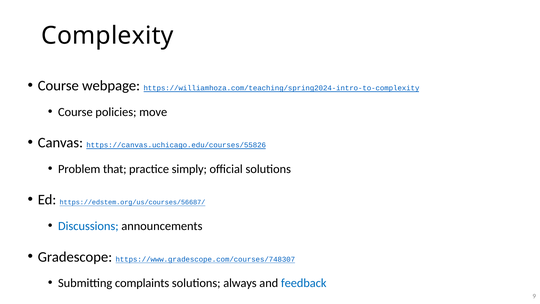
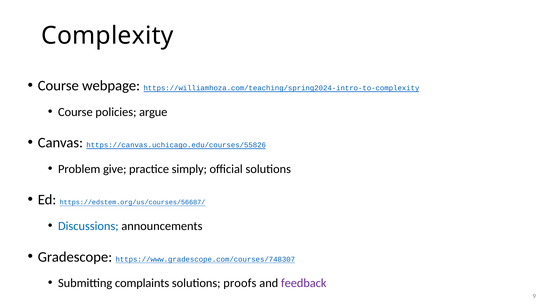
move: move -> argue (153, 112)
that: that -> give (115, 169)
always: always -> proofs (240, 283)
feedback colour: blue -> purple (304, 283)
